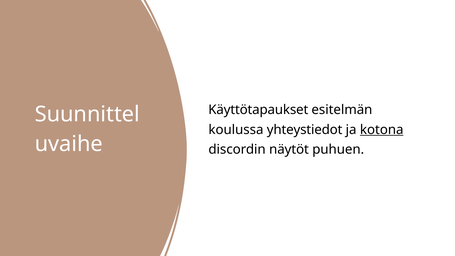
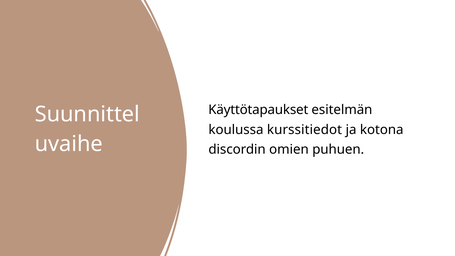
yhteystiedot: yhteystiedot -> kurssitiedot (304, 130)
kotona underline: present -> none (382, 130)
näytöt: näytöt -> omien (289, 149)
